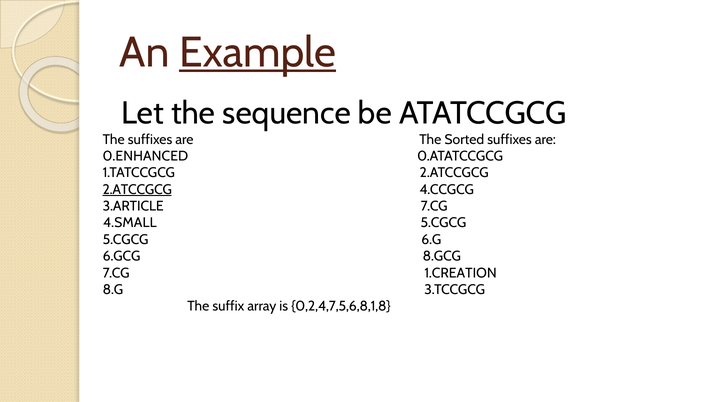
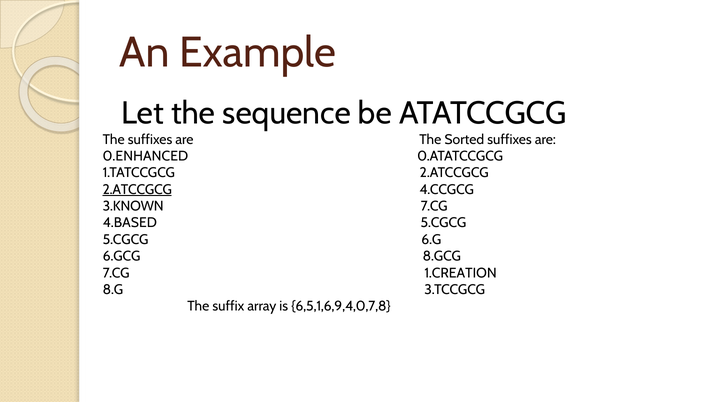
Example underline: present -> none (258, 53)
3.ARTICLE: 3.ARTICLE -> 3.KNOWN (133, 206)
4.SMALL: 4.SMALL -> 4.BASED (130, 223)
0,2,4,7,5,6,8,1,8: 0,2,4,7,5,6,8,1,8 -> 6,5,1,6,9,4,0,7,8 (341, 306)
